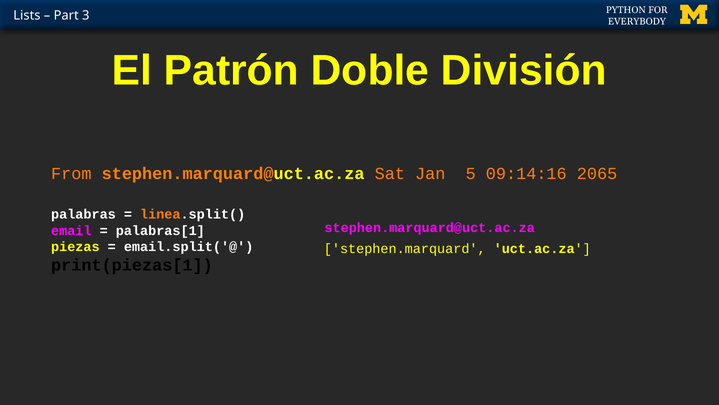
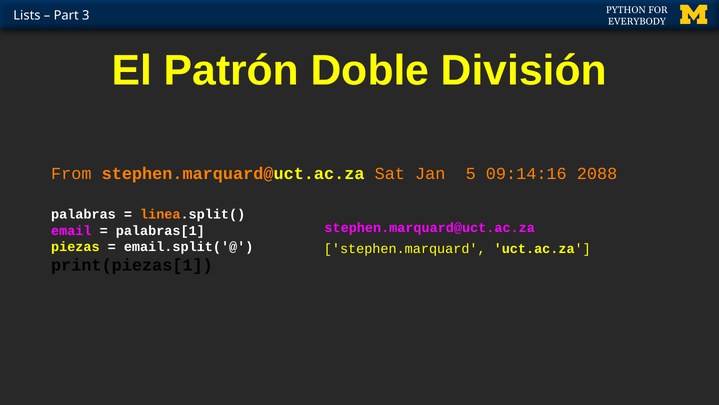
2065: 2065 -> 2088 (597, 173)
